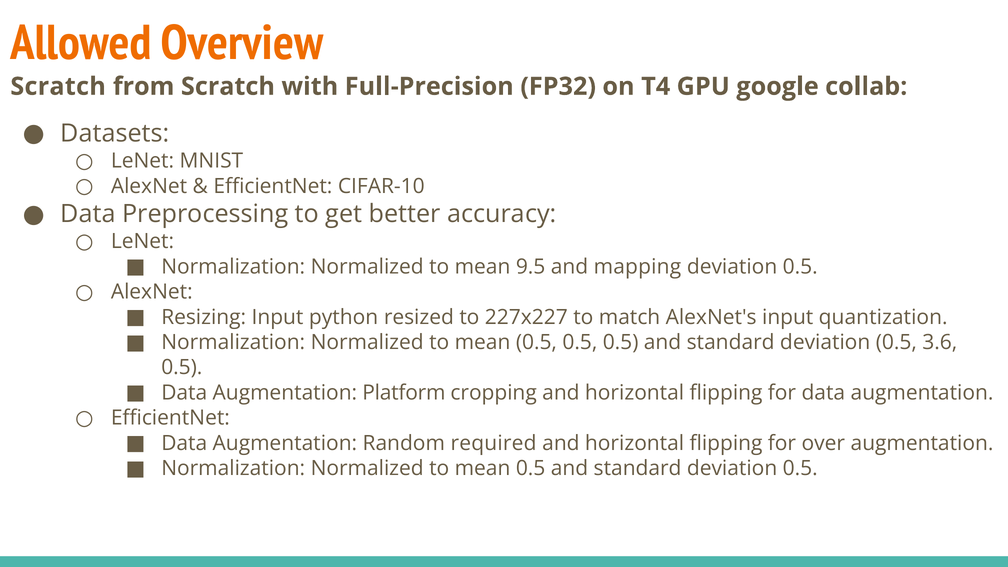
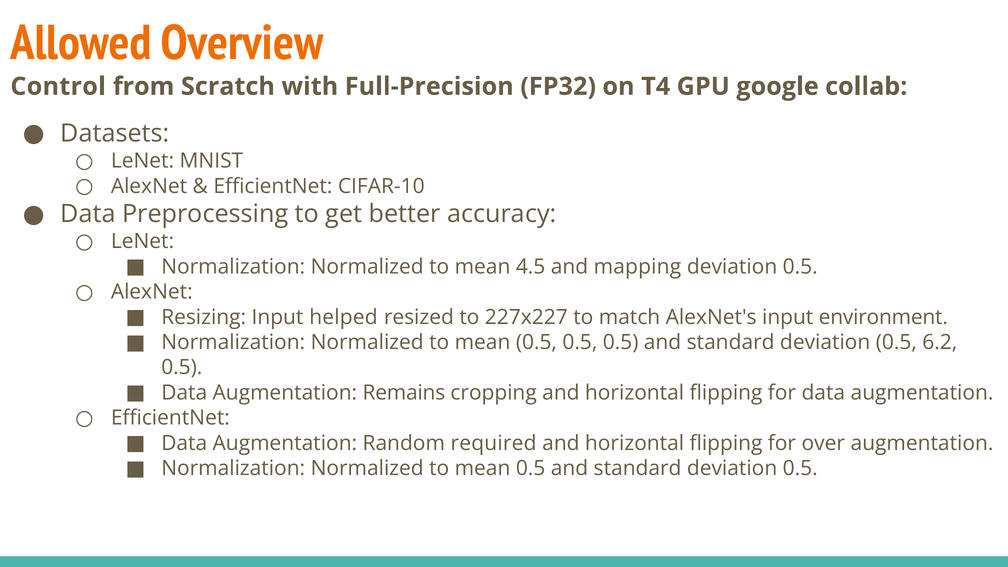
Scratch: Scratch -> Control (58, 86)
9.5: 9.5 -> 4.5 (531, 267)
python: python -> helped (343, 317)
quantization: quantization -> environment (883, 317)
3.6: 3.6 -> 6.2 (940, 342)
Platform: Platform -> Remains (404, 393)
